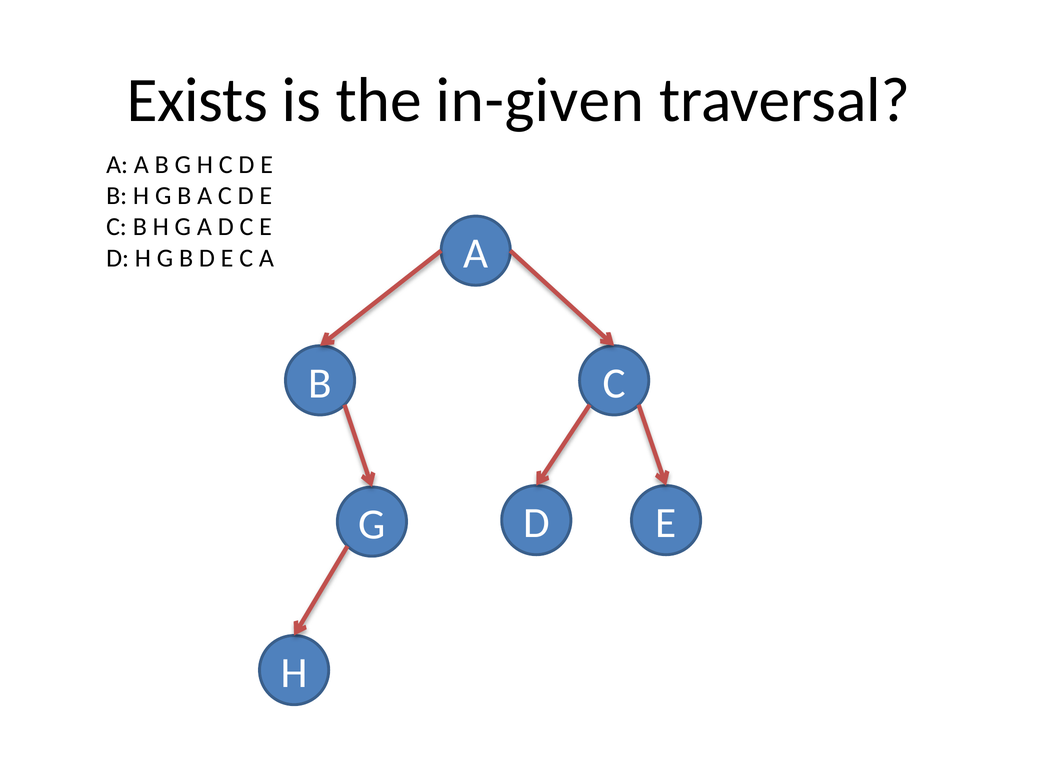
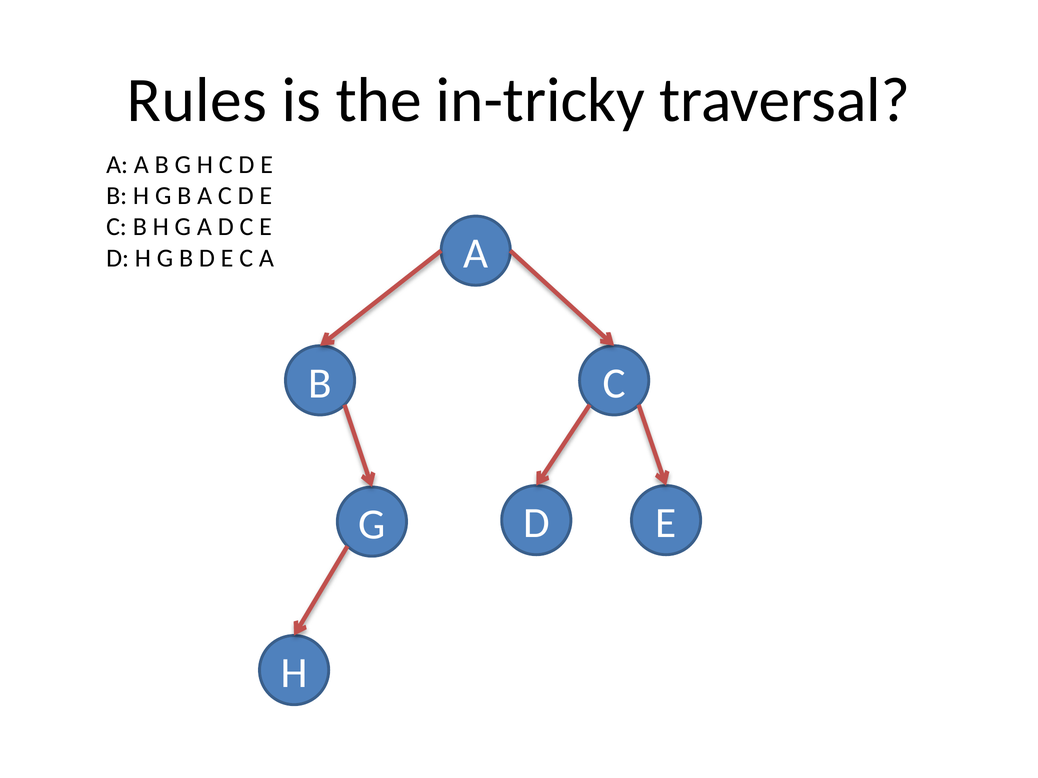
Exists: Exists -> Rules (197, 100)
in-given: in-given -> in-tricky (540, 100)
